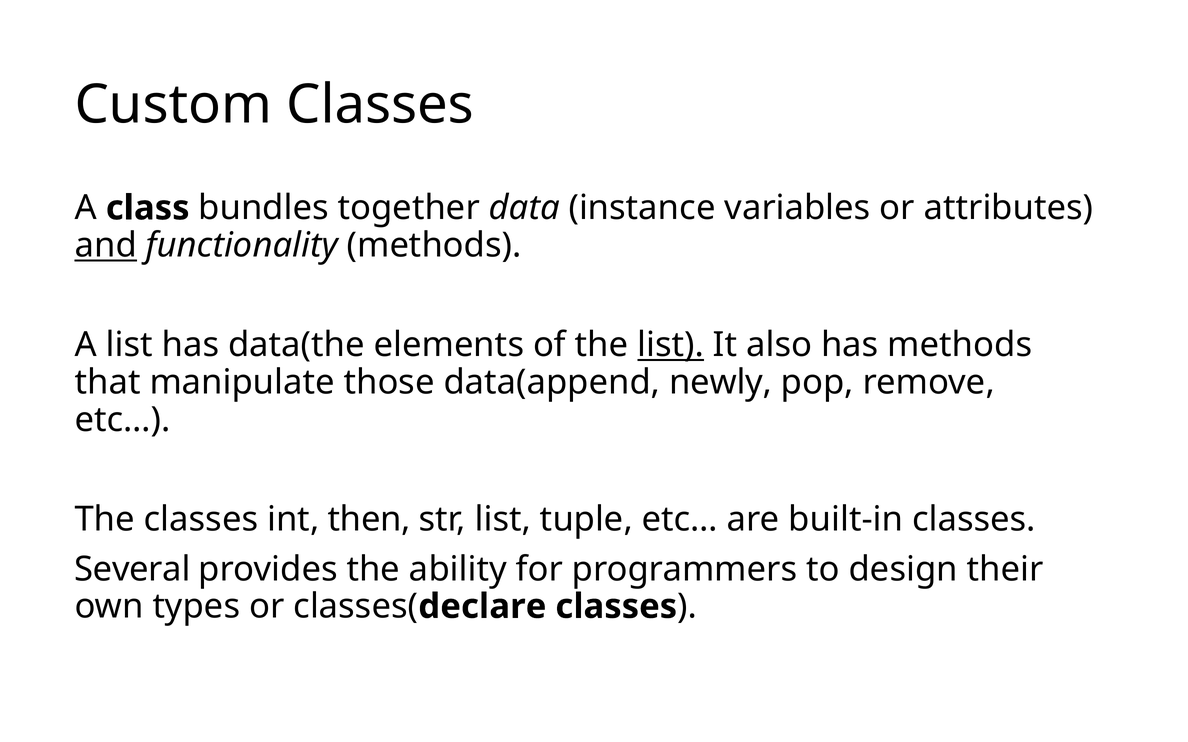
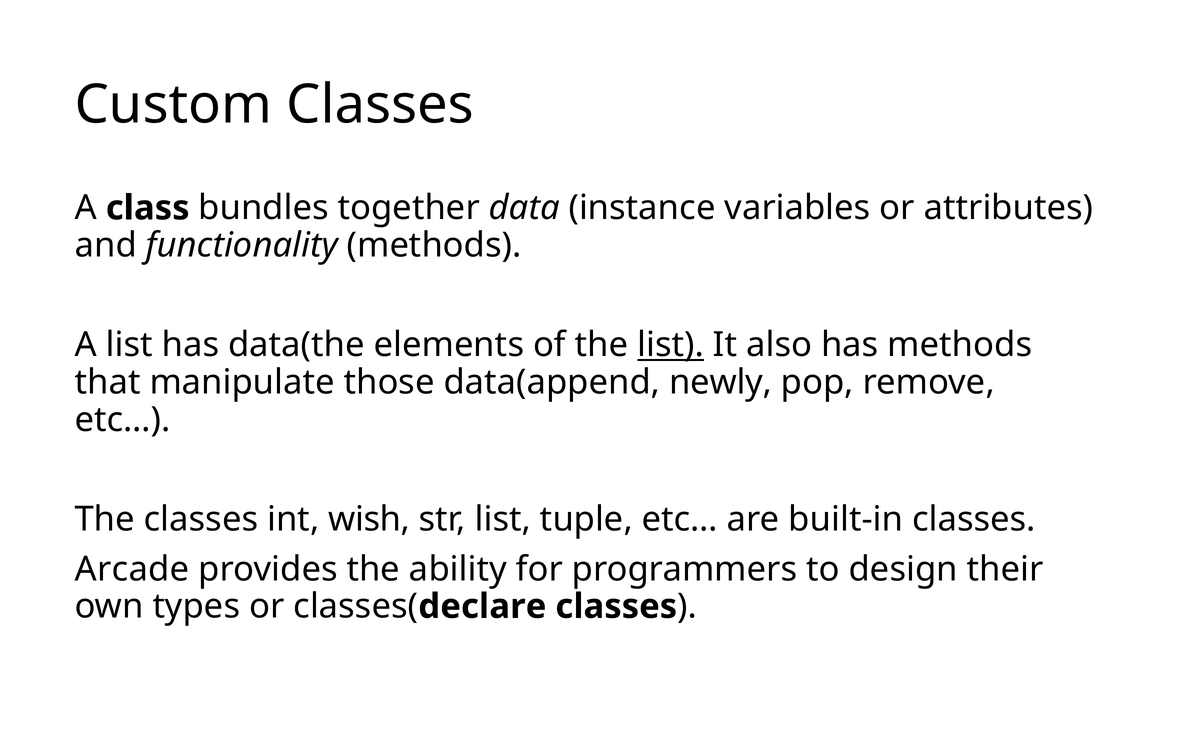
and underline: present -> none (106, 246)
then: then -> wish (369, 520)
Several: Several -> Arcade (132, 569)
